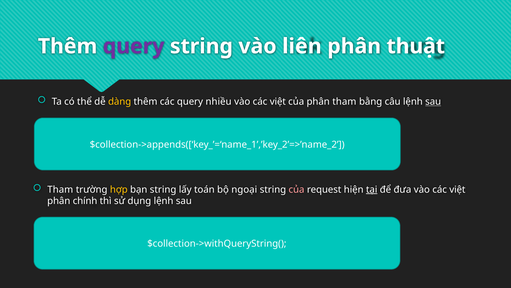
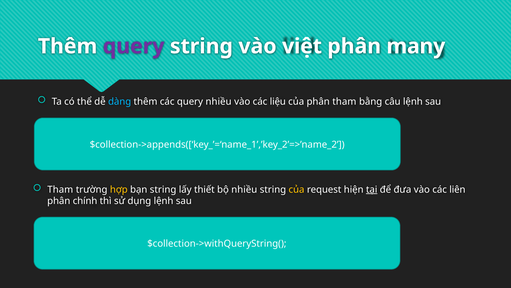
liên: liên -> việt (302, 46)
thuật: thuật -> many (416, 46)
dàng colour: yellow -> light blue (120, 101)
việt: việt -> liệu (278, 101)
sau underline: present -> none (433, 101)
toán: toán -> thiết (204, 189)
bộ ngoại: ngoại -> nhiều (244, 189)
của colour: pink -> yellow (296, 189)
đưa vào các việt: việt -> liên (457, 189)
